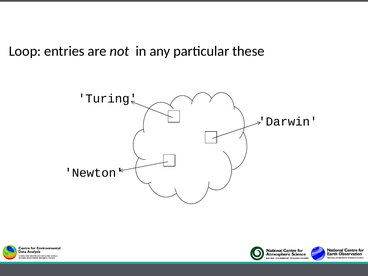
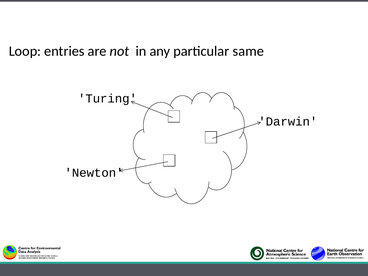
these: these -> same (248, 51)
